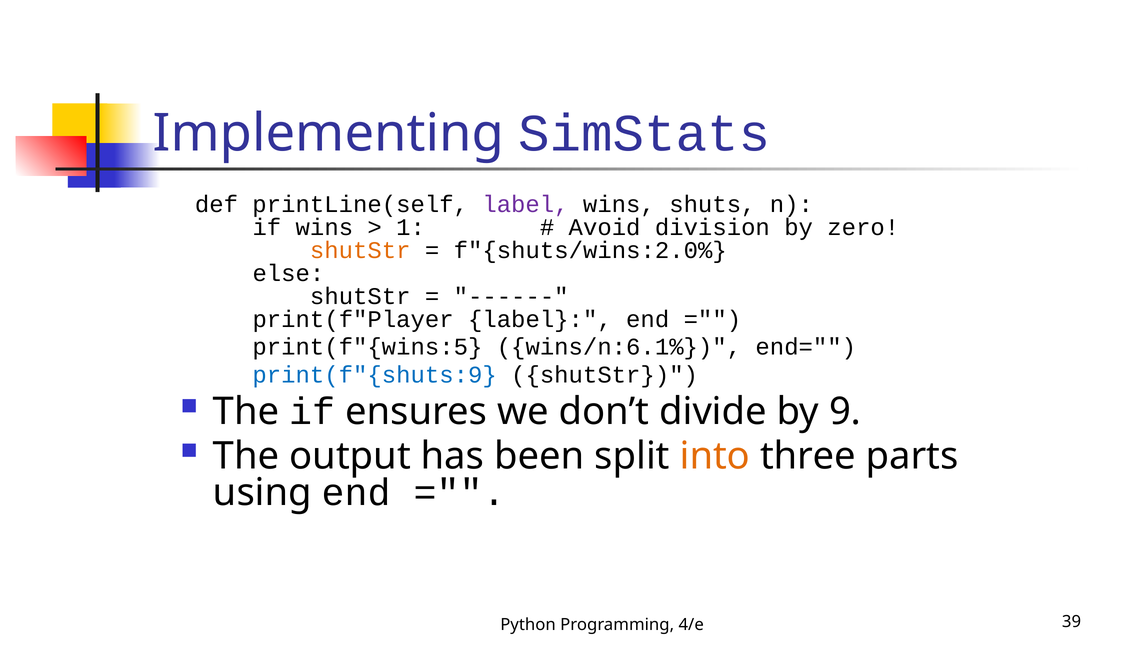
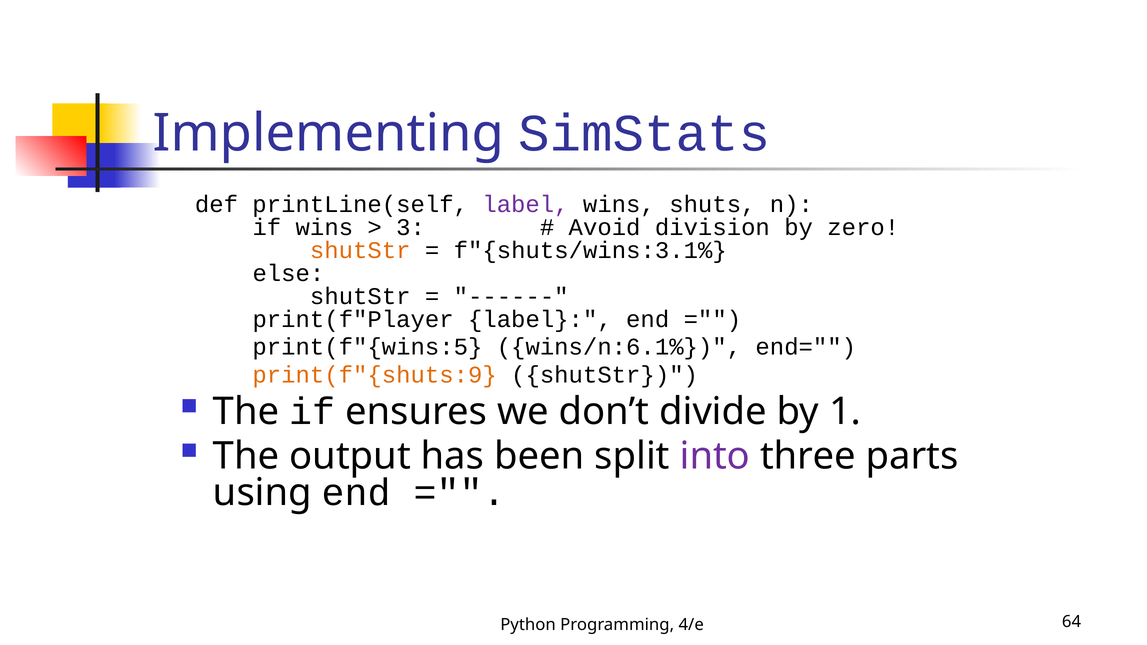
1: 1 -> 3 (411, 228)
f"{shuts/wins:2.0%: f"{shuts/wins:2.0% -> f"{shuts/wins:3.1% (590, 251)
print(f"{shuts:9 colour: blue -> orange (375, 375)
9: 9 -> 1 (845, 412)
into colour: orange -> purple (715, 456)
39: 39 -> 64 (1072, 622)
